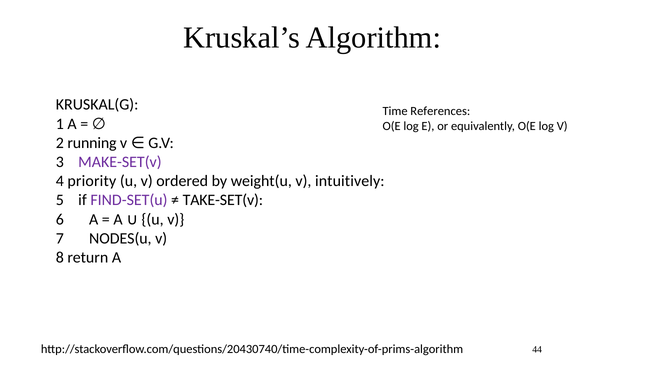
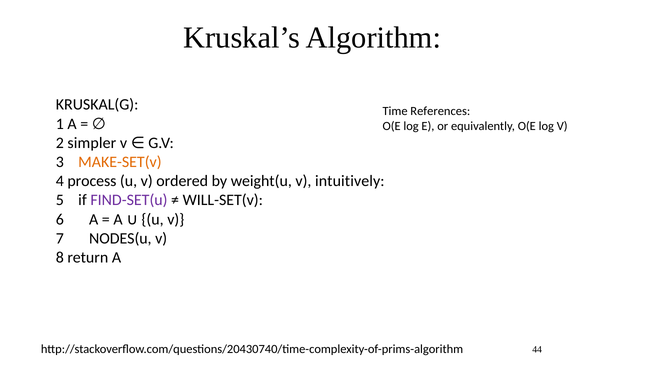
running: running -> simpler (92, 143)
MAKE-SET(v colour: purple -> orange (120, 162)
priority: priority -> process (92, 181)
TAKE-SET(v: TAKE-SET(v -> WILL-SET(v (223, 200)
